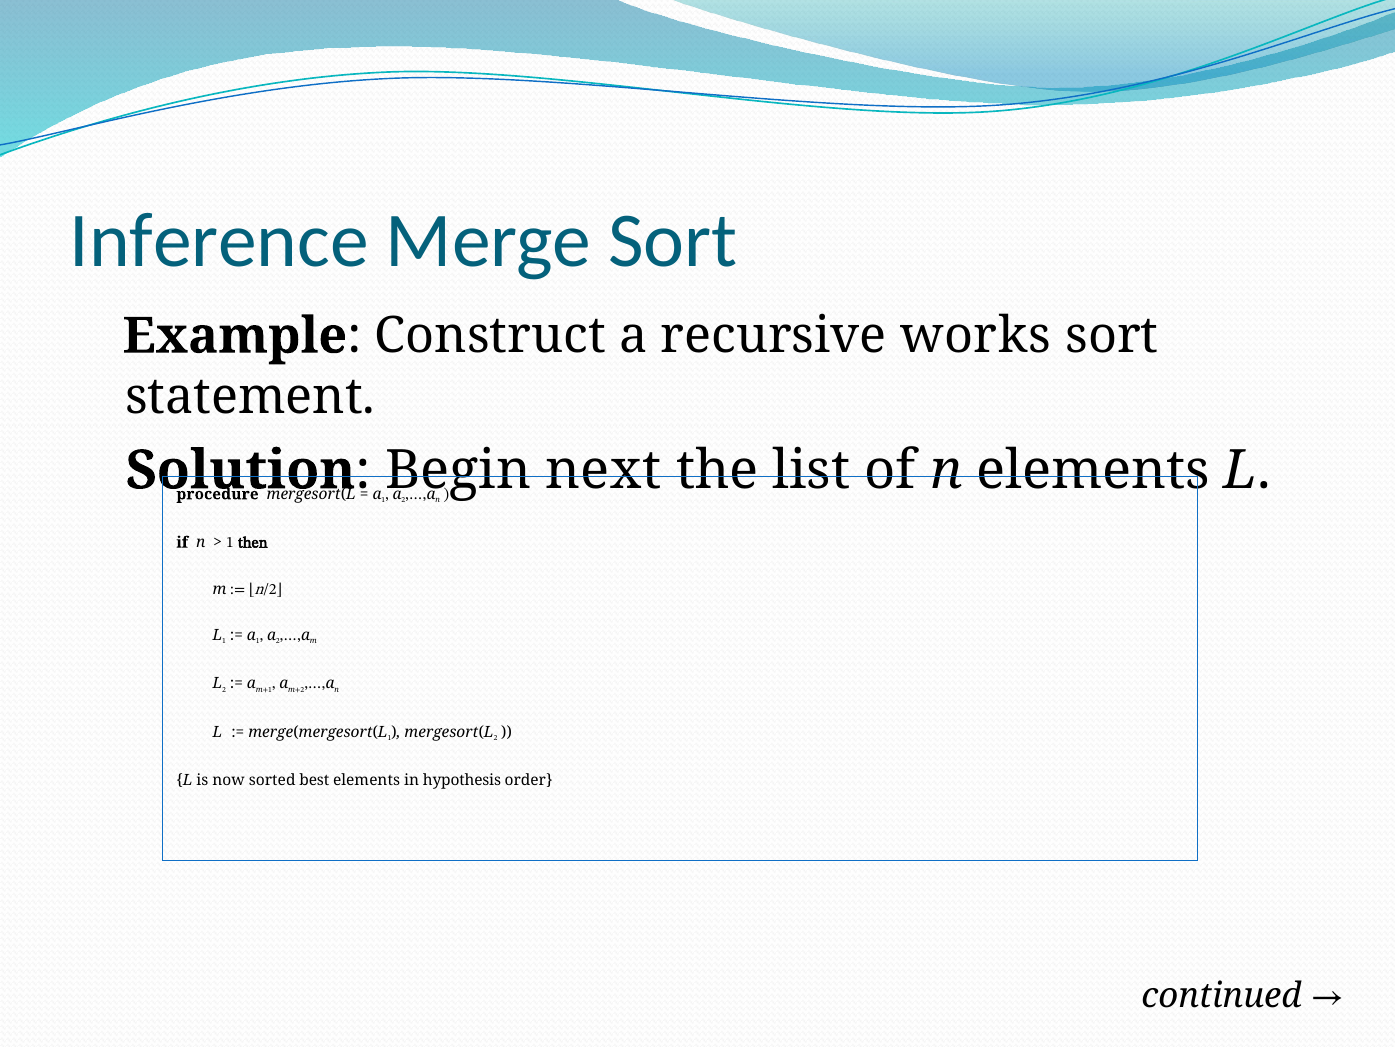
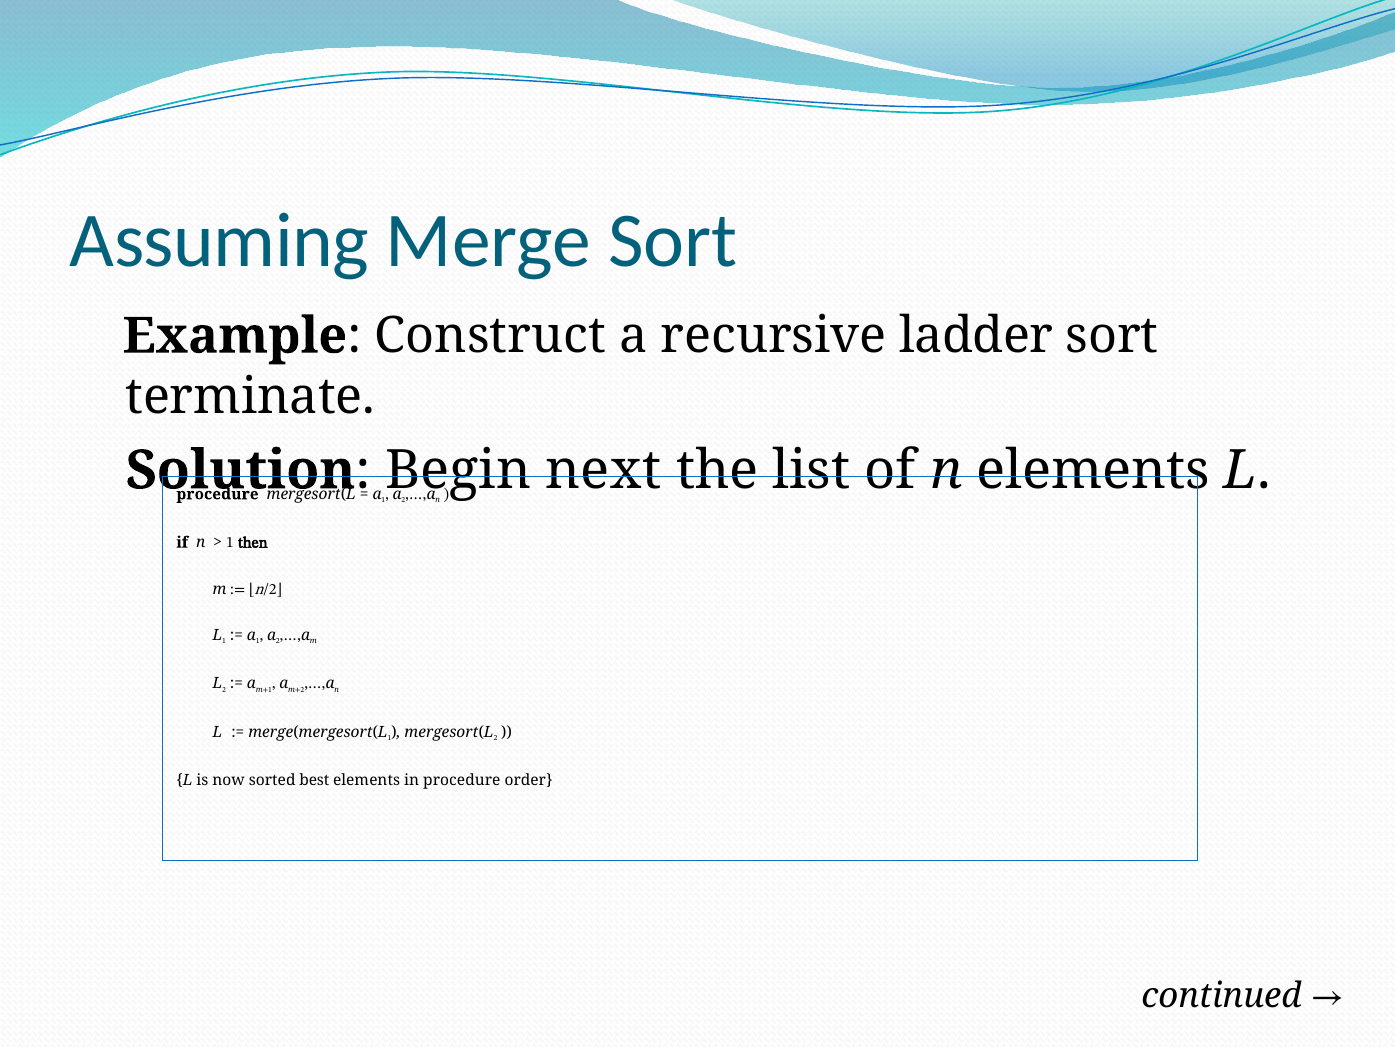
Inference: Inference -> Assuming (219, 241)
works: works -> ladder (976, 336)
statement: statement -> terminate (250, 396)
in hypothesis: hypothesis -> procedure (462, 780)
